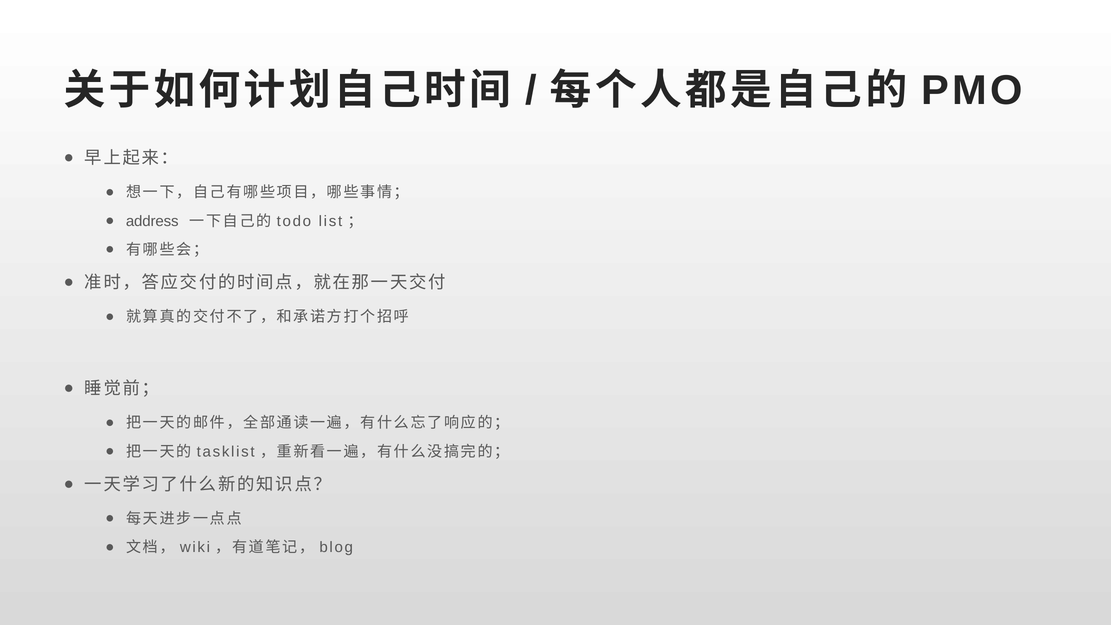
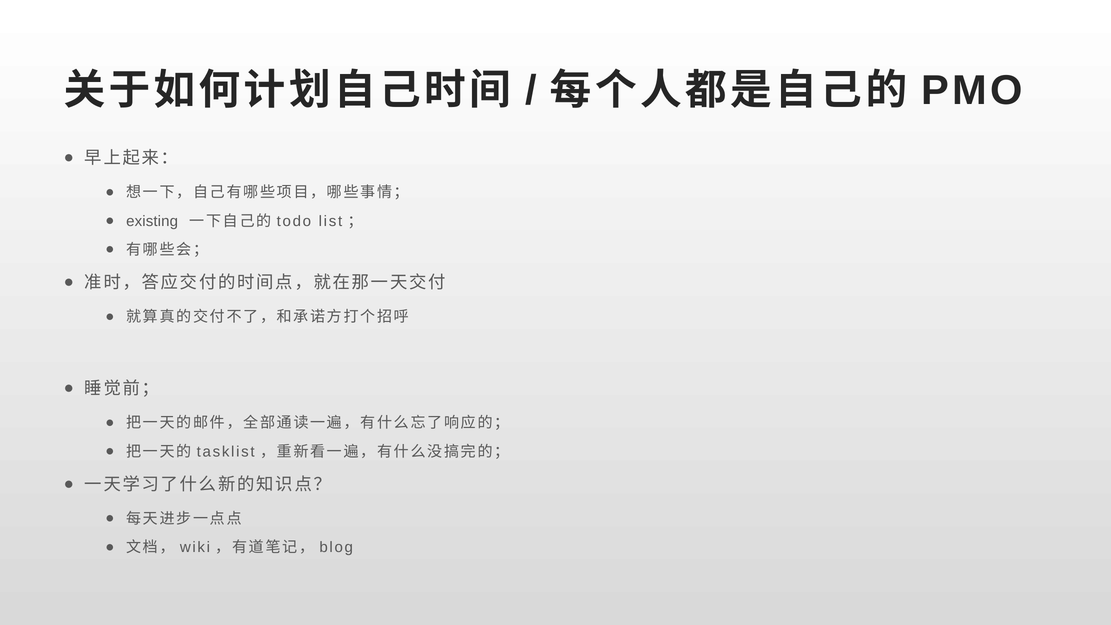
address: address -> existing (152, 221)
